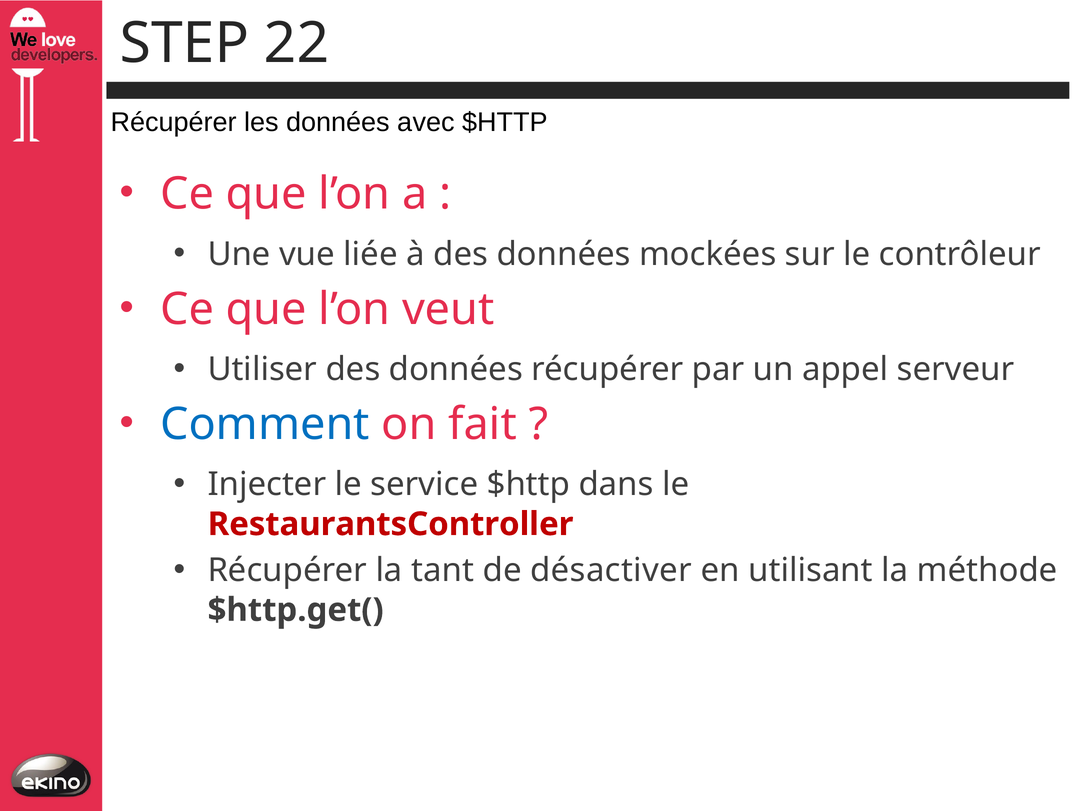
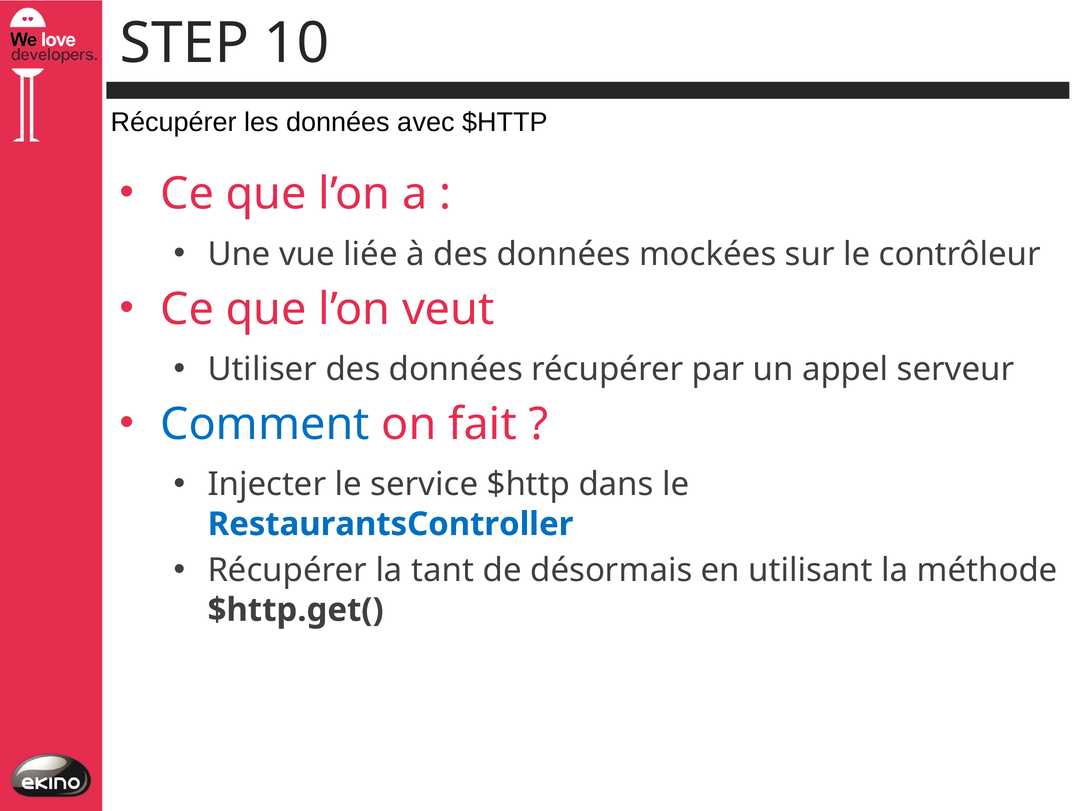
22: 22 -> 10 (297, 44)
RestaurantsController colour: red -> blue (391, 525)
désactiver: désactiver -> désormais (611, 571)
